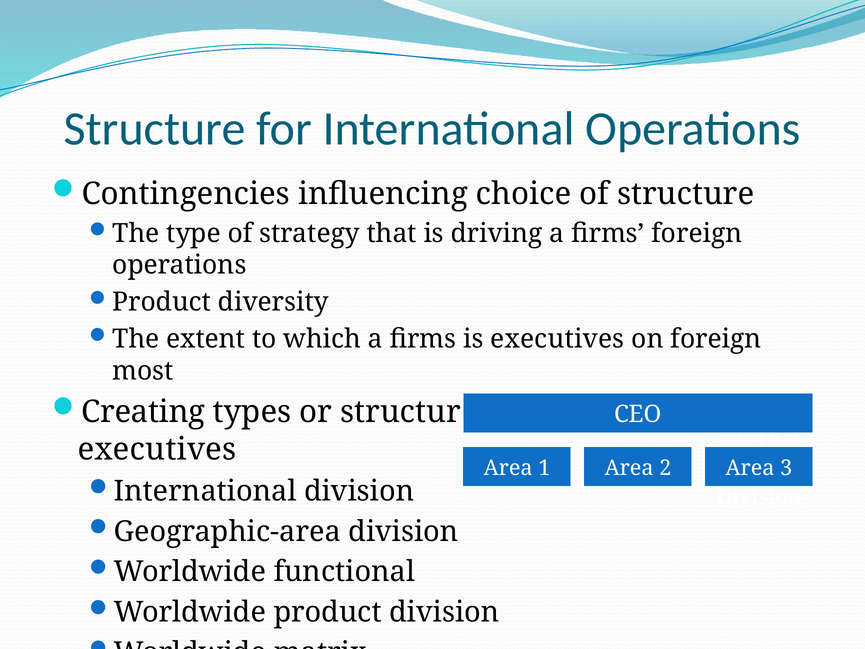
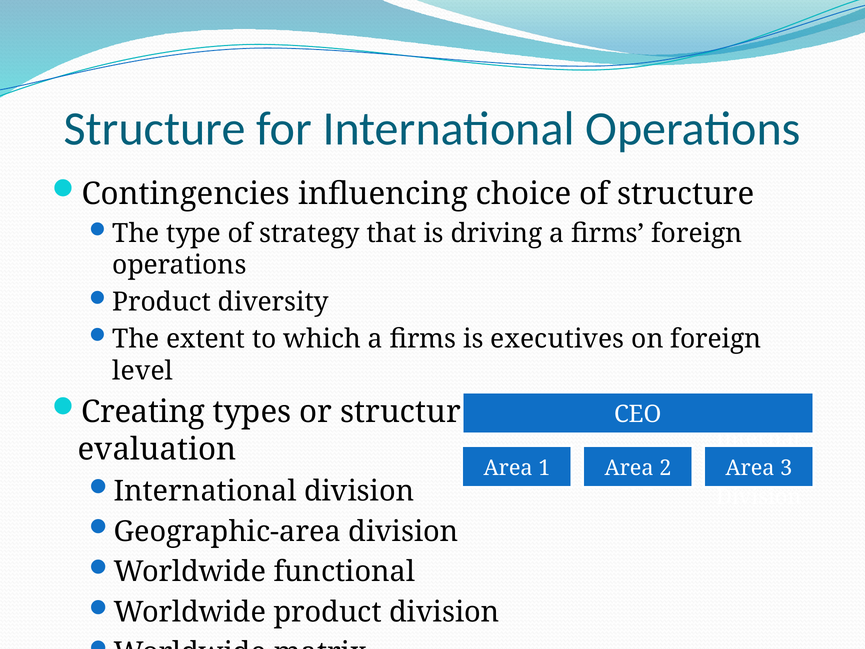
most: most -> level (143, 371)
executives: executives -> evaluation (157, 449)
